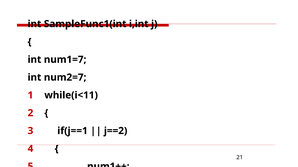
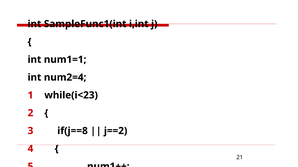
num1=7: num1=7 -> num1=1 (65, 60)
num2=7: num2=7 -> num2=4 (65, 78)
while(i<11: while(i<11 -> while(i<23 (71, 96)
if(j==1: if(j==1 -> if(j==8 (73, 131)
